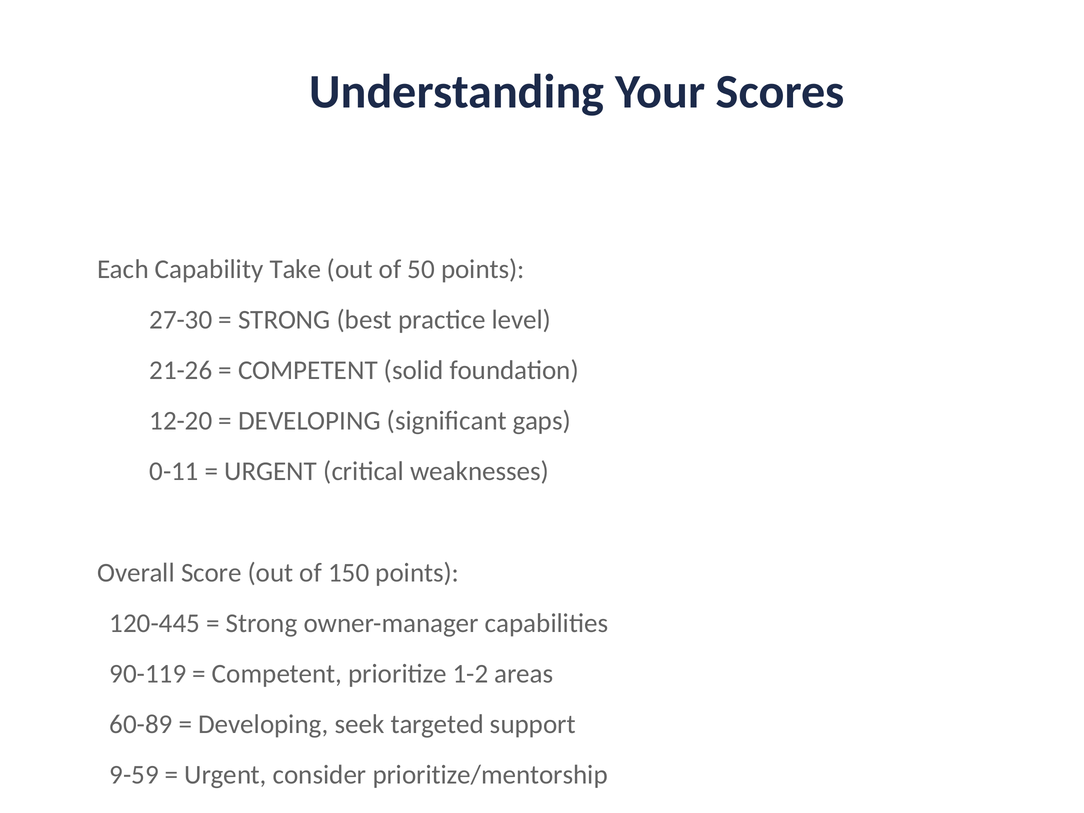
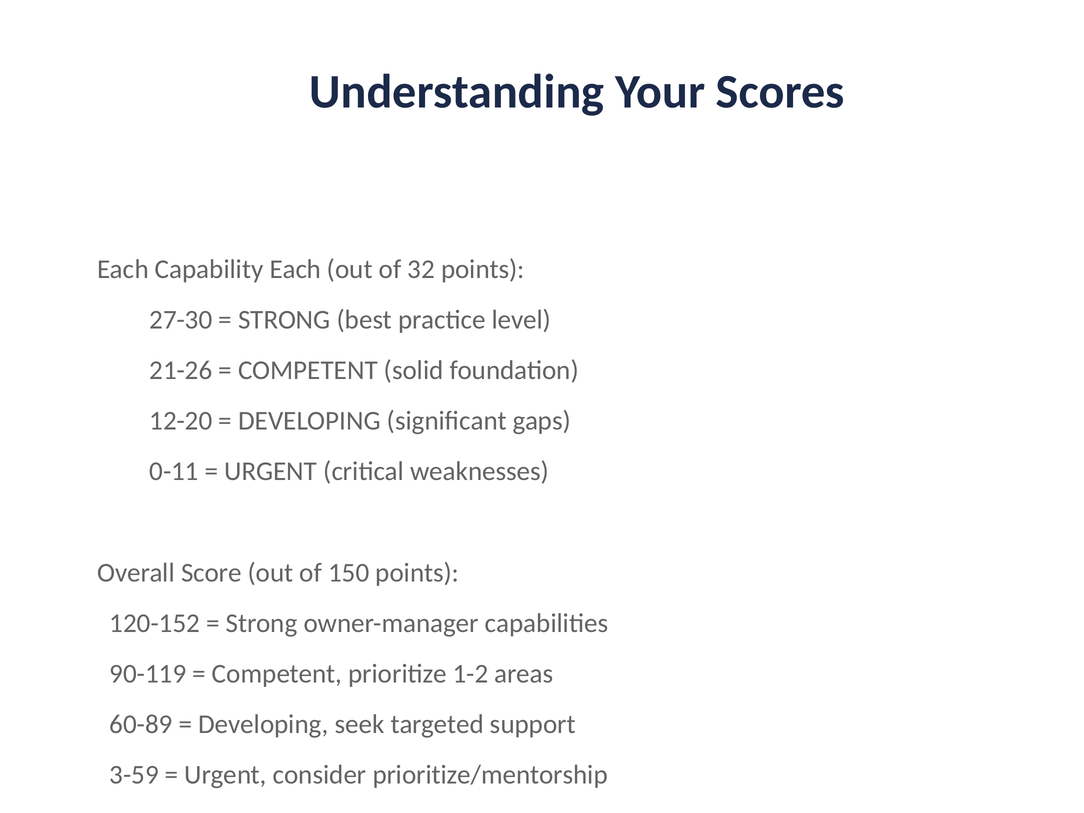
Capability Take: Take -> Each (295, 269)
50: 50 -> 32 (421, 269)
120-445: 120-445 -> 120-152 (155, 623)
9-59: 9-59 -> 3-59 (134, 775)
